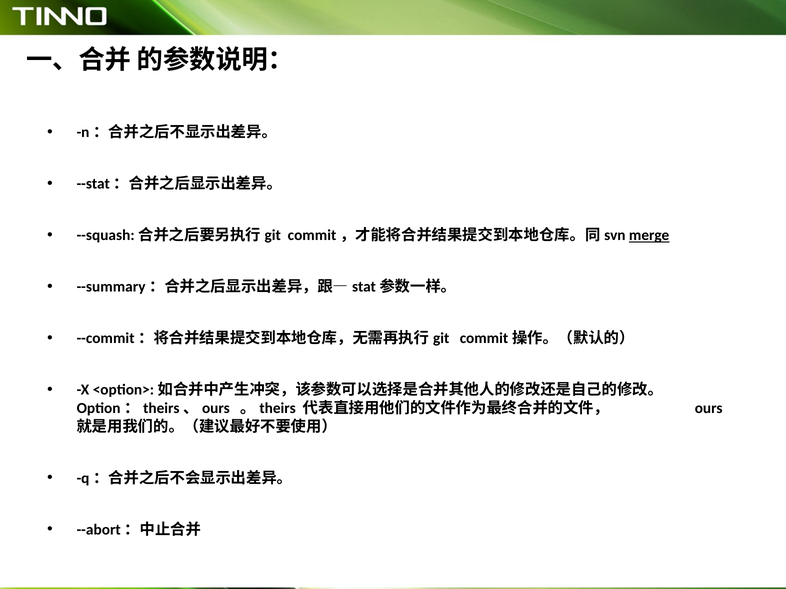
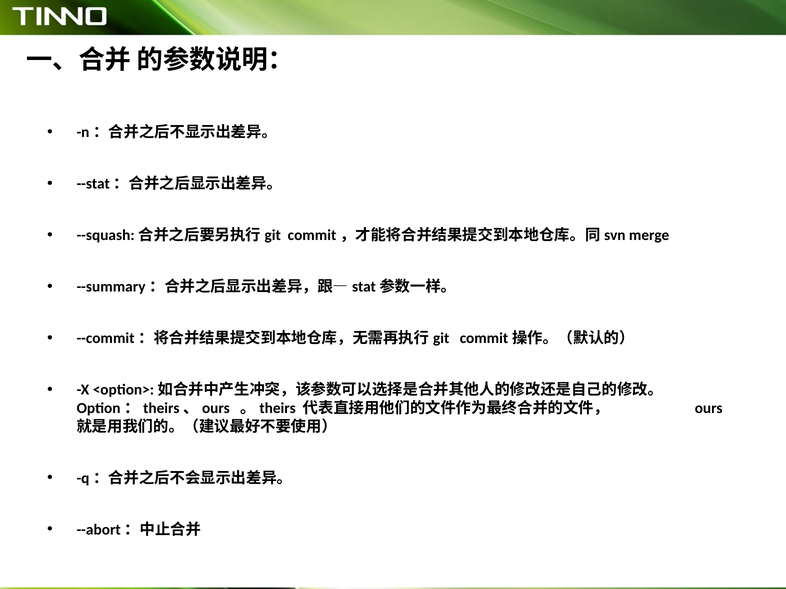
merge underline: present -> none (649, 236)
